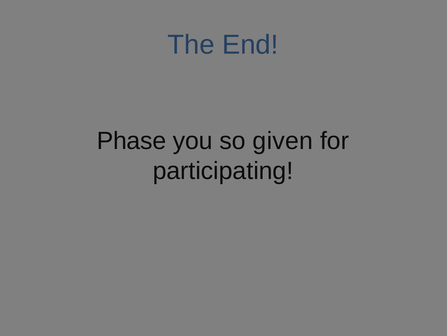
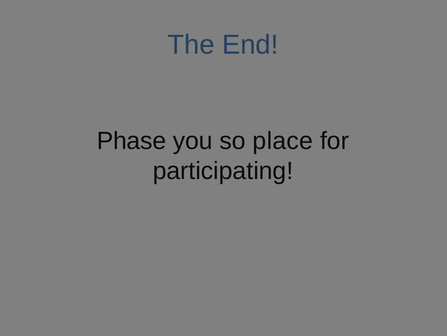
given: given -> place (283, 141)
